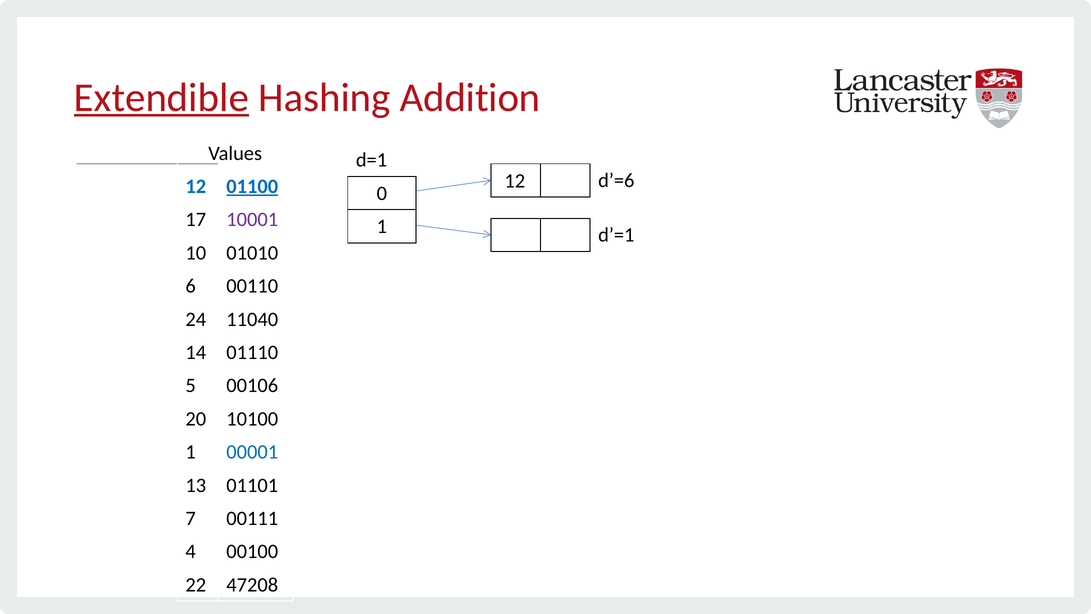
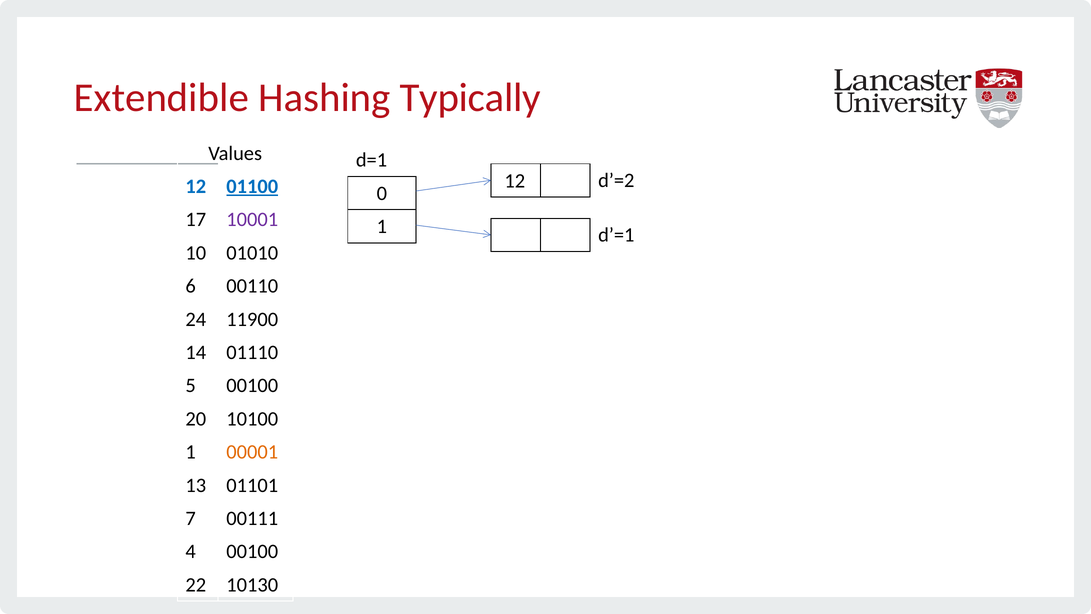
Extendible underline: present -> none (161, 97)
Addition: Addition -> Typically (470, 97)
d’=6: d’=6 -> d’=2 (616, 180)
11040: 11040 -> 11900 (252, 319)
5 00106: 00106 -> 00100 (252, 385)
00001 colour: blue -> orange (252, 452)
47208: 47208 -> 10130 (252, 585)
